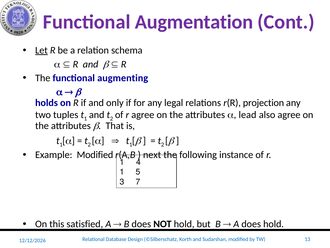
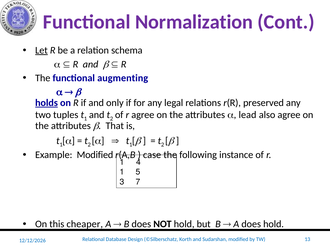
Augmentation: Augmentation -> Normalization (194, 22)
holds underline: none -> present (46, 103)
projection: projection -> preserved (263, 103)
next: next -> case (152, 155)
satisfied: satisfied -> cheaper (85, 224)
